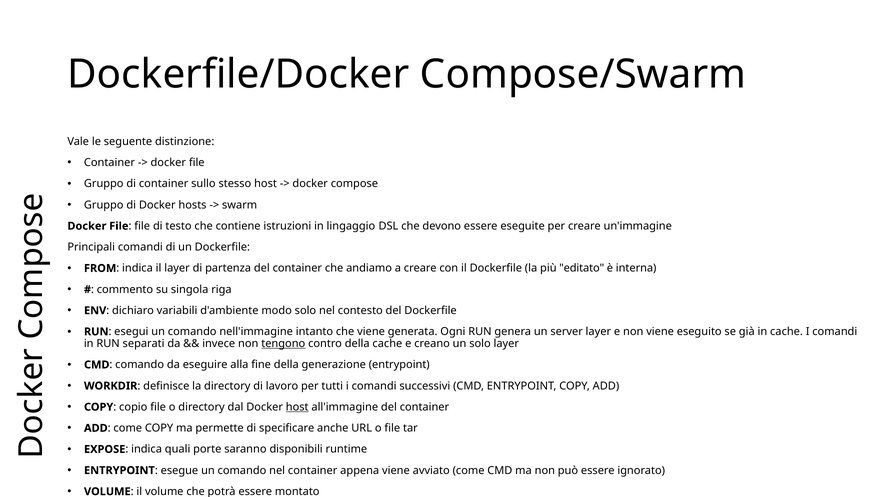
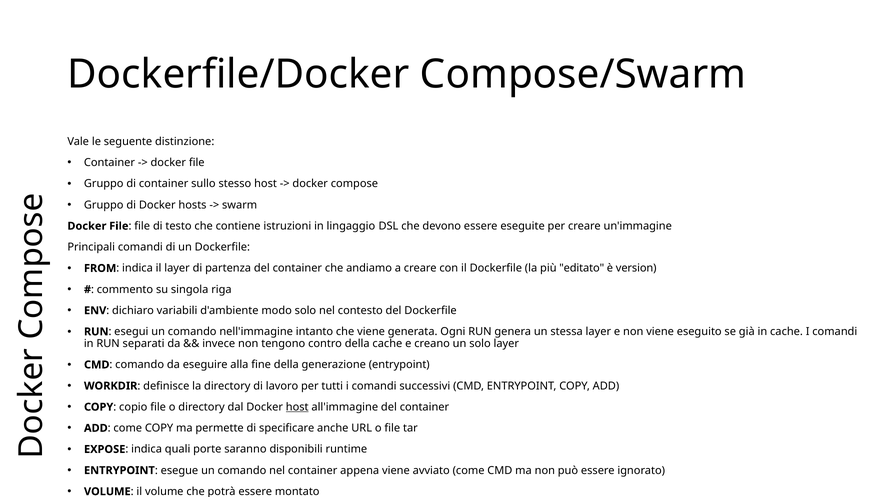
interna: interna -> version (636, 268)
server: server -> stessa (567, 332)
tengono underline: present -> none (283, 344)
